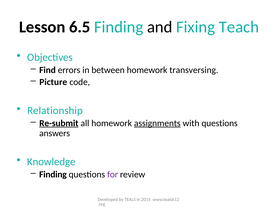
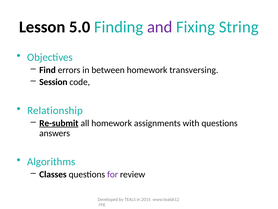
6.5: 6.5 -> 5.0 (80, 27)
and colour: black -> purple (160, 27)
Teach: Teach -> String (239, 27)
Picture: Picture -> Session (53, 82)
assignments underline: present -> none (157, 123)
Knowledge: Knowledge -> Algorithms (51, 161)
Finding: Finding -> Classes (53, 174)
